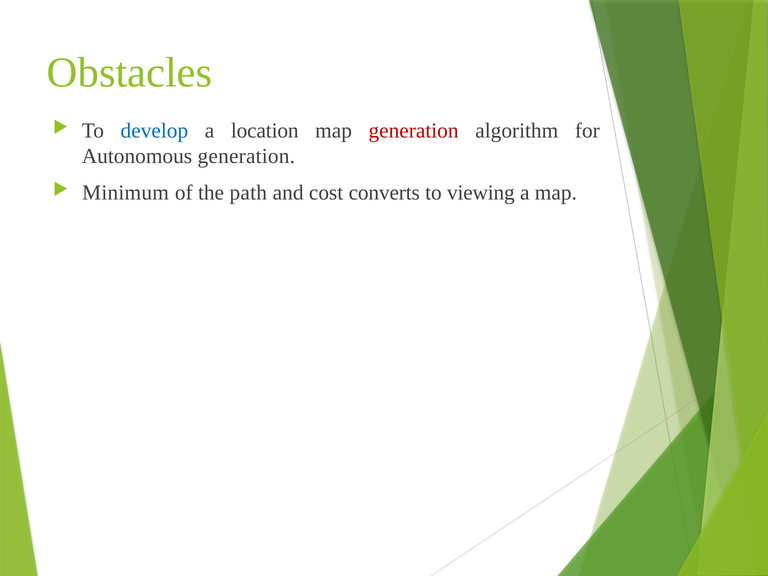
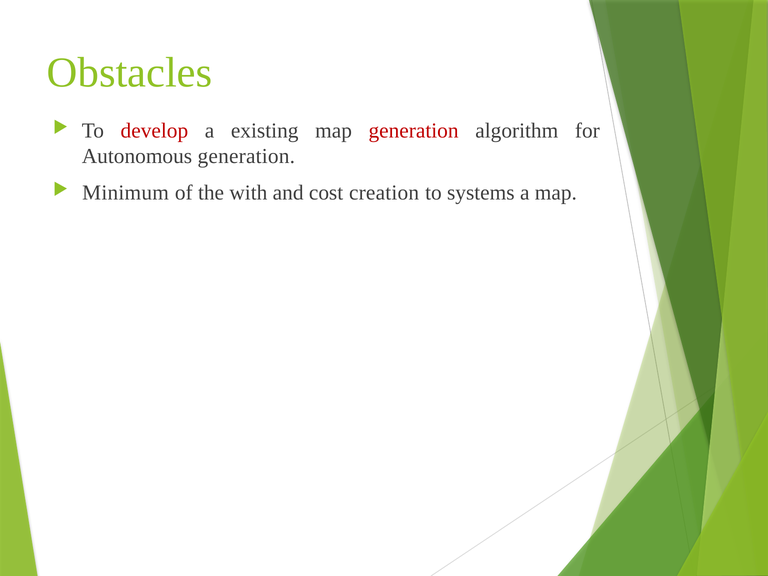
develop colour: blue -> red (154, 131)
location: location -> existing (265, 131)
path: path -> with (248, 193)
converts: converts -> creation (384, 193)
viewing: viewing -> systems (481, 193)
